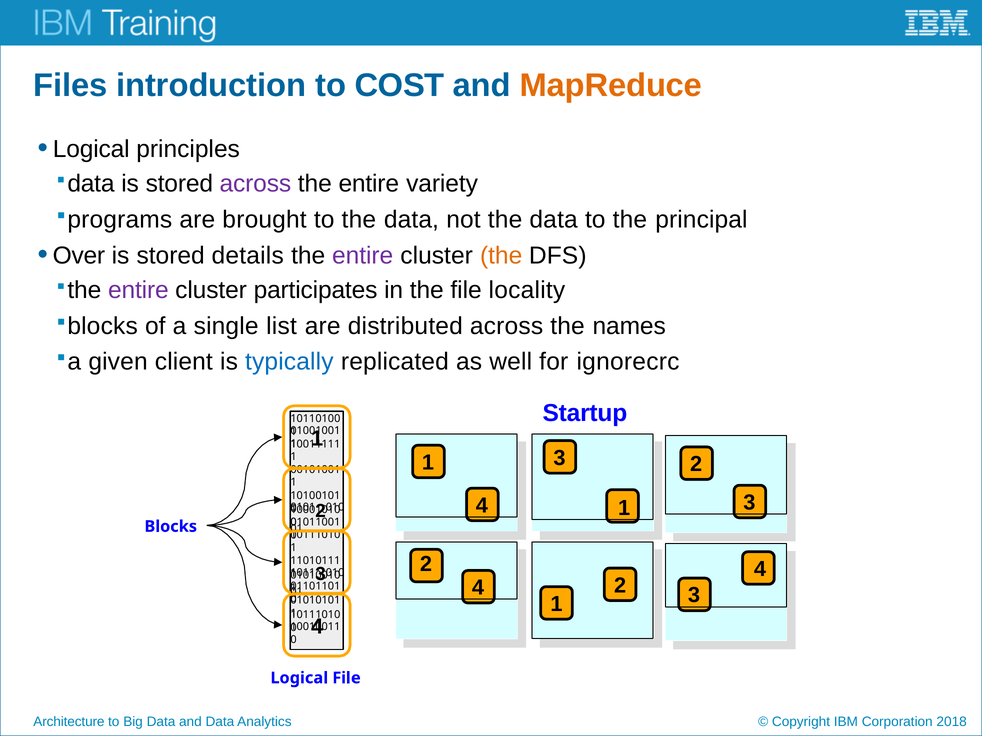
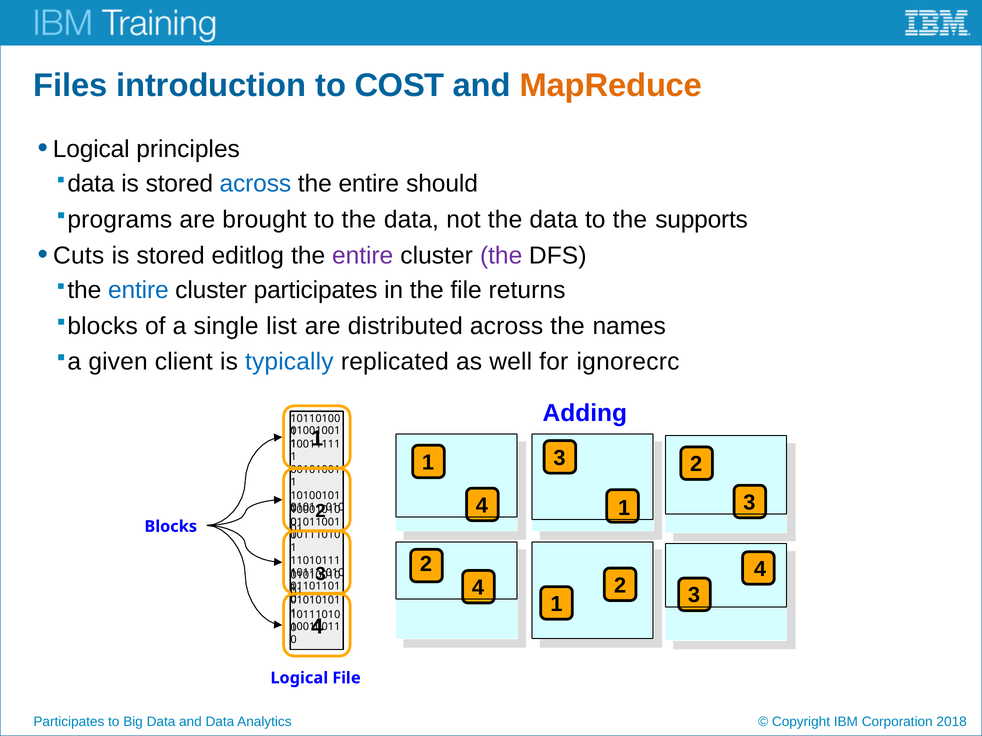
across colour: purple -> blue (255, 184)
variety: variety -> should (442, 184)
principal: principal -> supports (702, 220)
Over: Over -> Cuts (79, 256)
details: details -> editlog (248, 256)
the colour: orange -> purple (501, 256)
entire colour: purple -> blue (138, 291)
locality: locality -> returns (527, 291)
Startup: Startup -> Adding (585, 414)
Architecture: Architecture -> Participates (69, 722)
